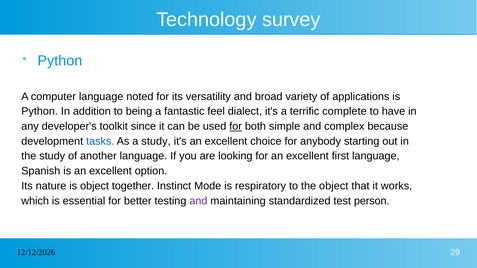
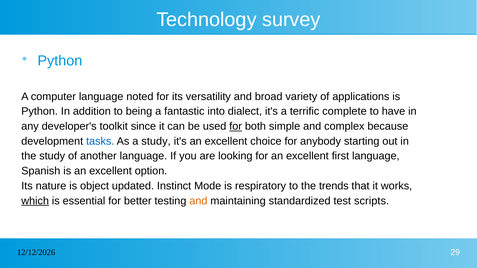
feel: feel -> into (216, 111)
together: together -> updated (133, 186)
the object: object -> trends (334, 186)
which underline: none -> present (35, 201)
and colour: purple -> orange (198, 201)
person: person -> scripts (372, 201)
